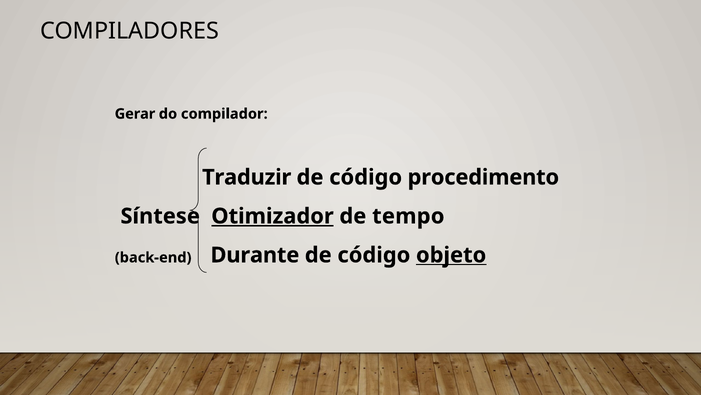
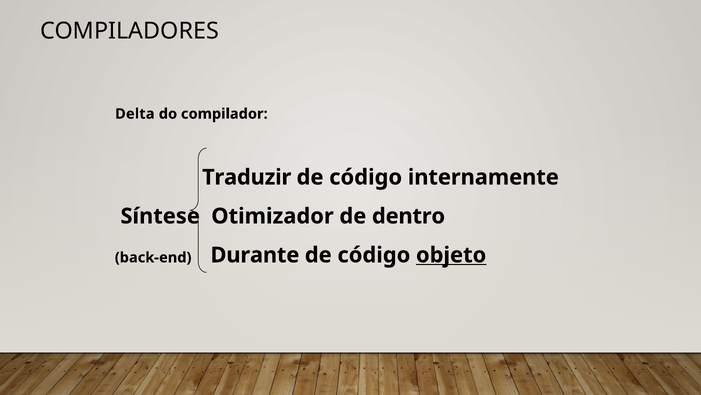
Gerar: Gerar -> Delta (135, 114)
procedimento: procedimento -> internamente (483, 177)
Otimizador underline: present -> none (272, 216)
tempo: tempo -> dentro (409, 216)
